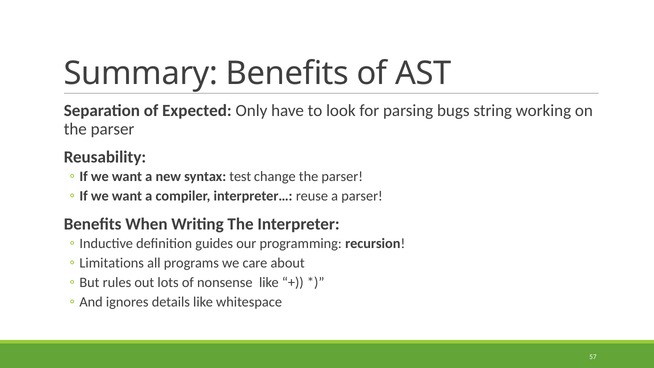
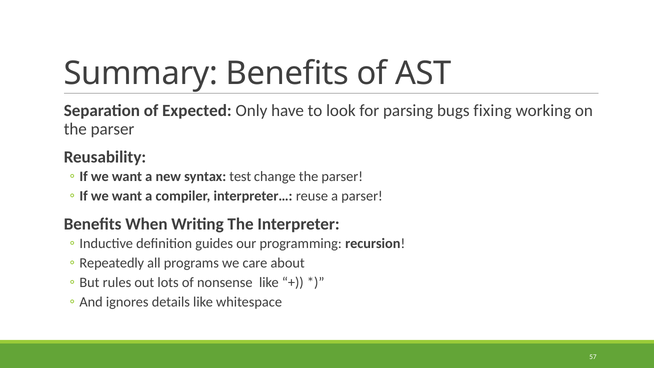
string: string -> fixing (493, 111)
Limitations: Limitations -> Repeatedly (112, 263)
